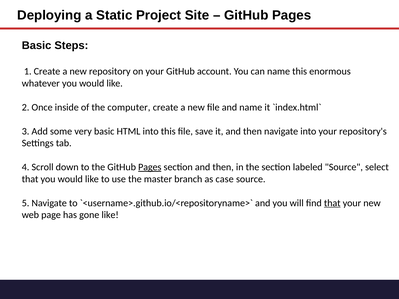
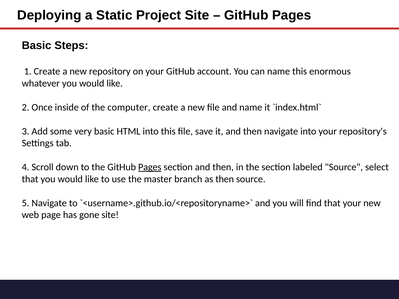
as case: case -> then (225, 179)
that underline: present -> none (332, 203)
gone like: like -> site (110, 215)
